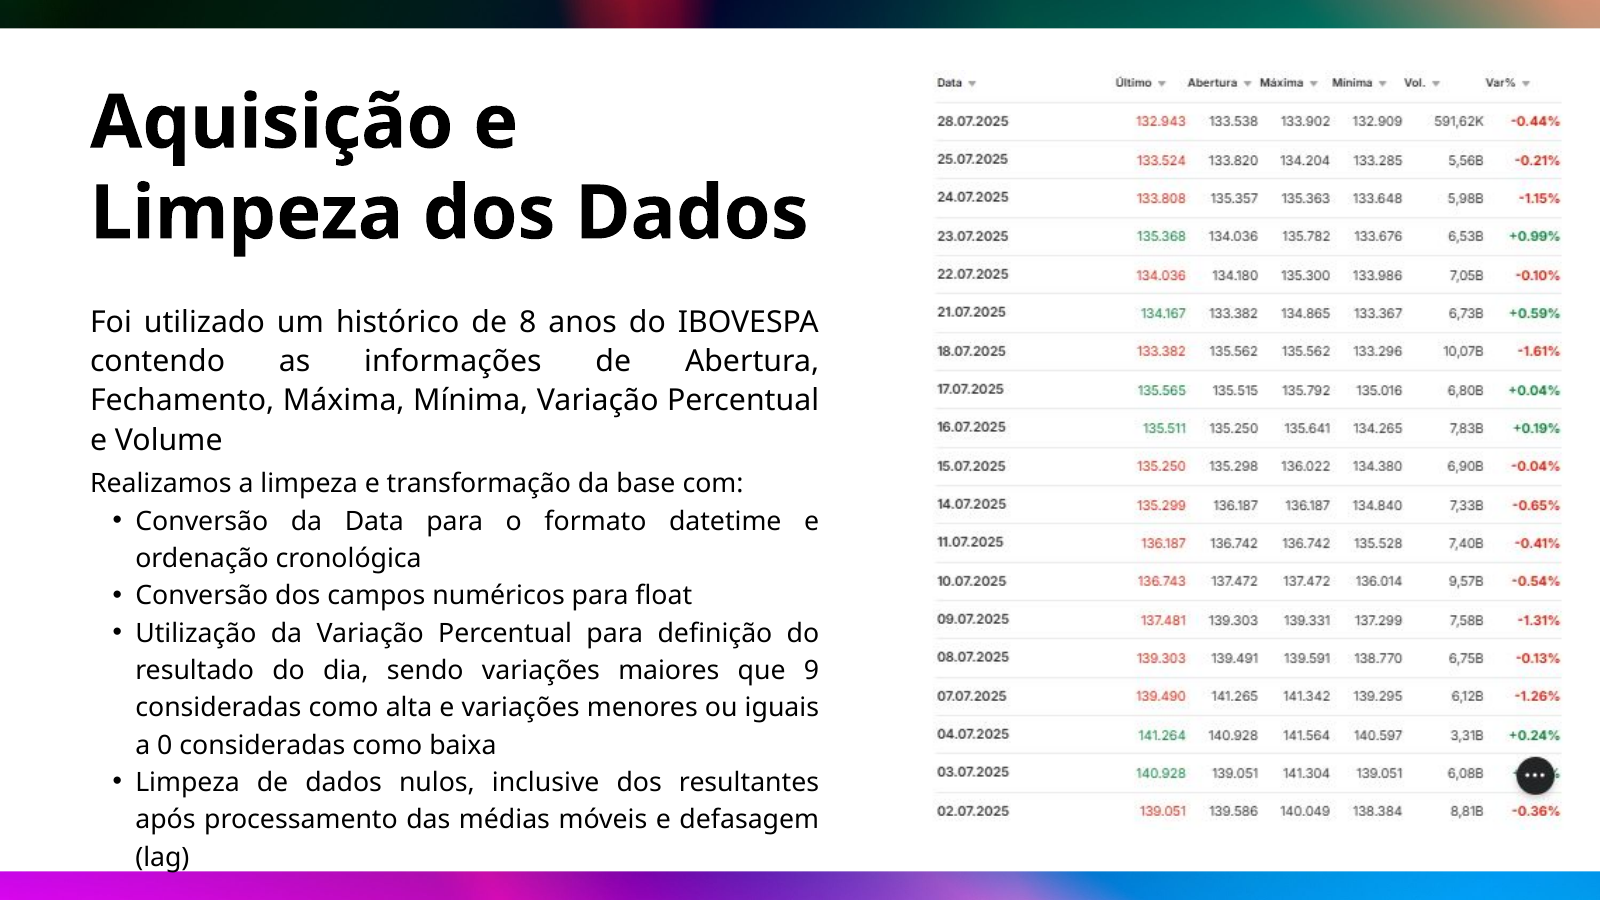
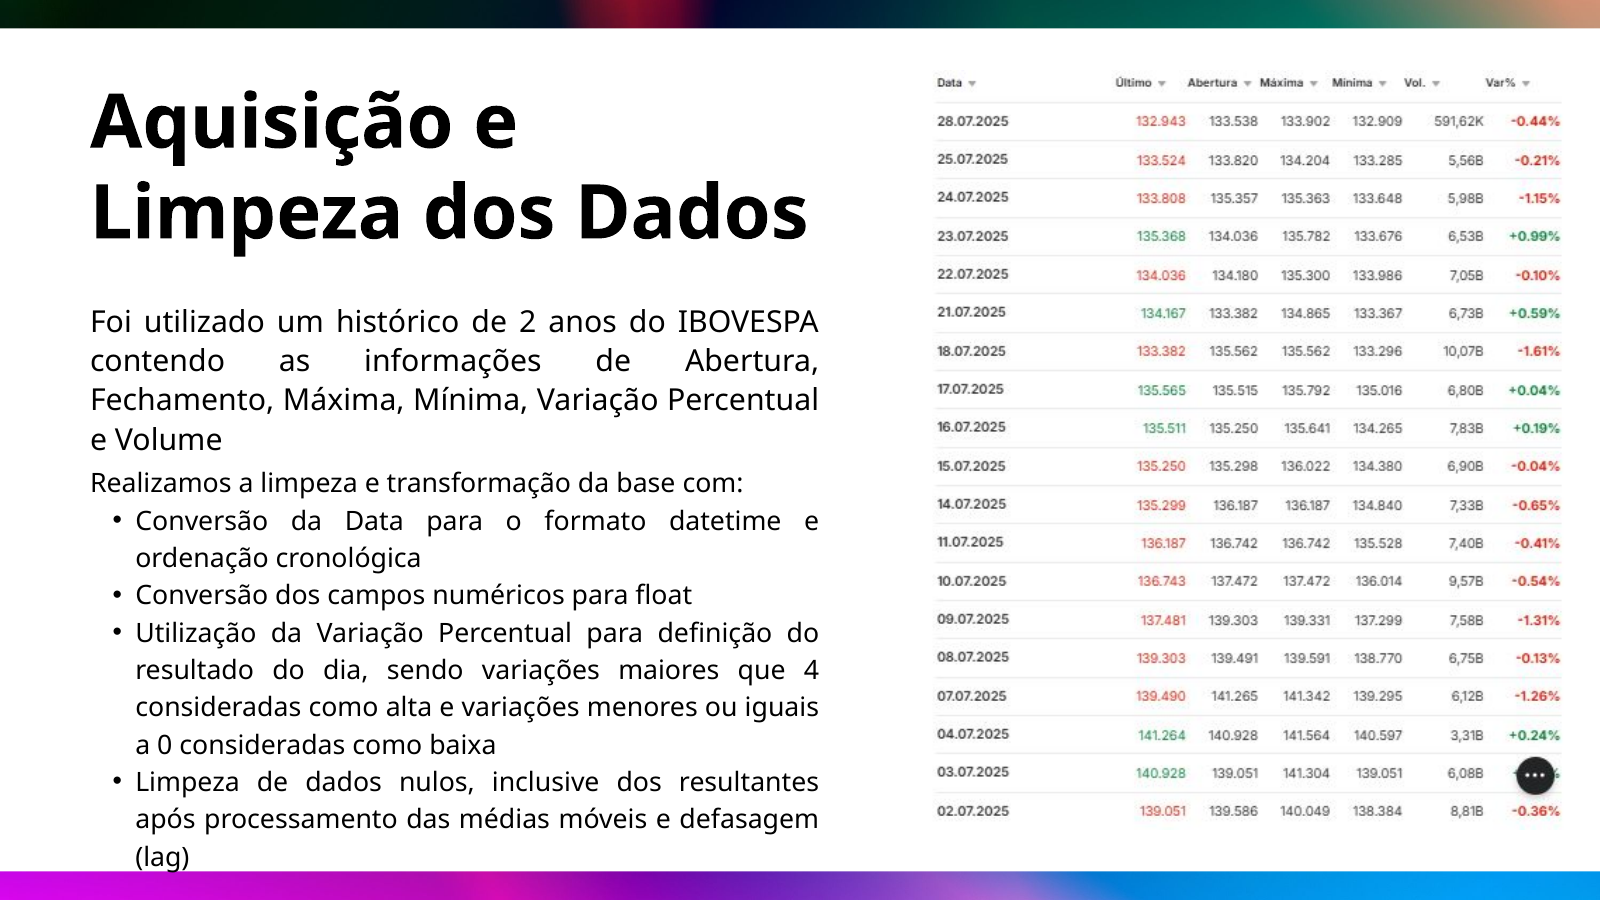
8: 8 -> 2 (528, 322)
9: 9 -> 4 (811, 671)
